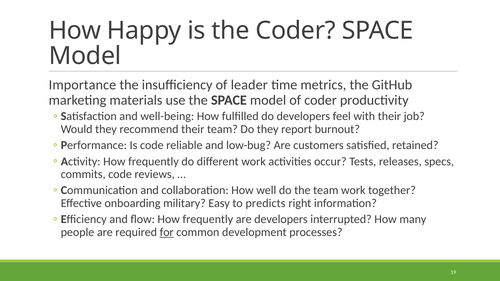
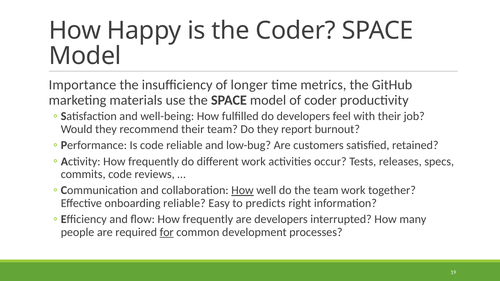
leader: leader -> longer (249, 85)
How underline: none -> present (242, 191)
onboarding military: military -> reliable (184, 203)
